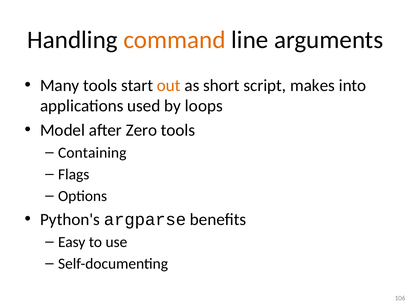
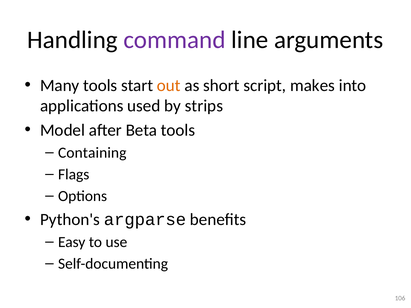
command colour: orange -> purple (174, 40)
loops: loops -> strips (204, 106)
Zero: Zero -> Beta (141, 130)
